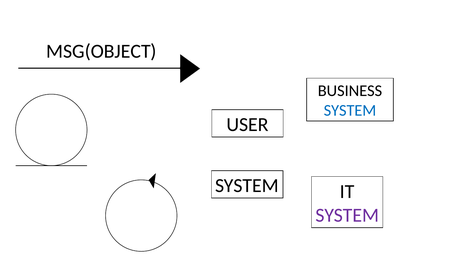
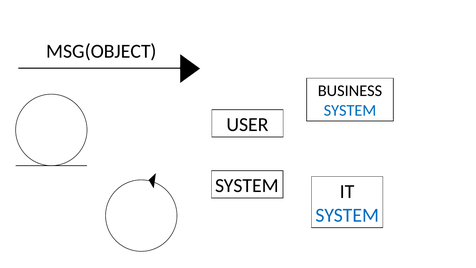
SYSTEM colour: purple -> blue (347, 215)
